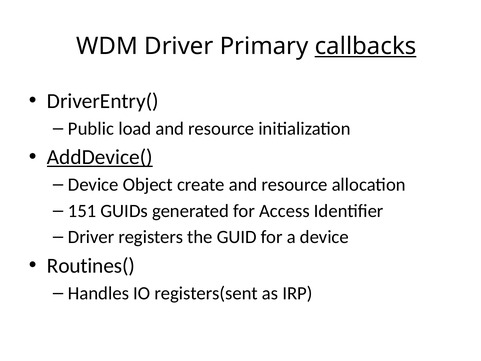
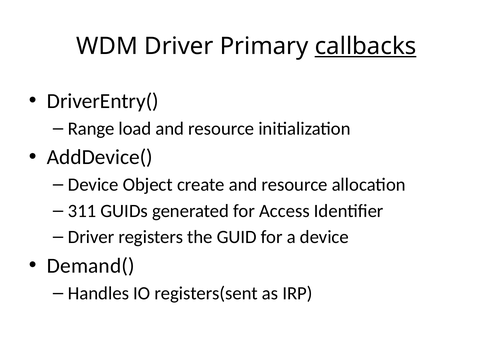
Public: Public -> Range (91, 129)
AddDevice( underline: present -> none (100, 157)
151: 151 -> 311 (82, 211)
Routines(: Routines( -> Demand( (91, 265)
